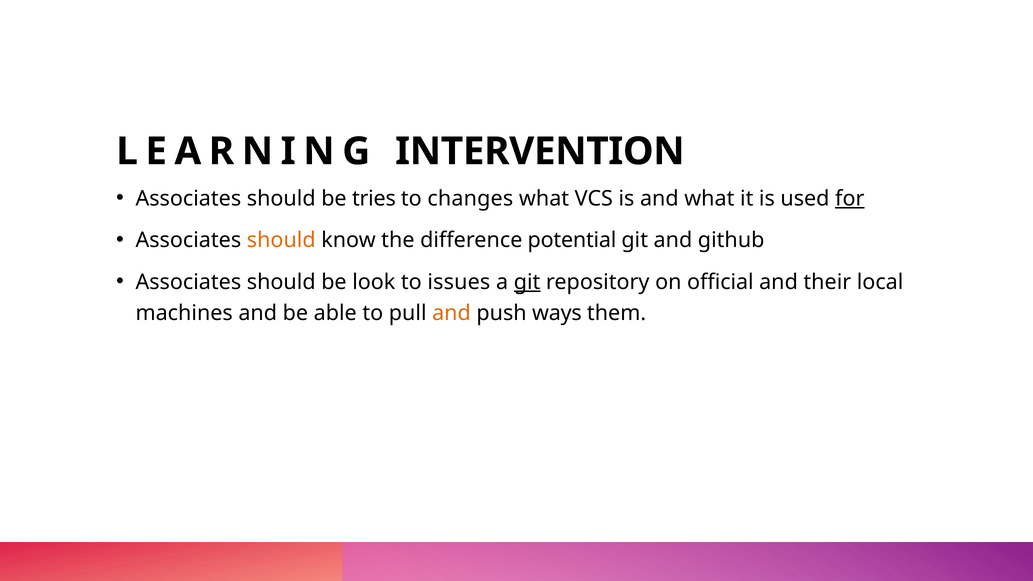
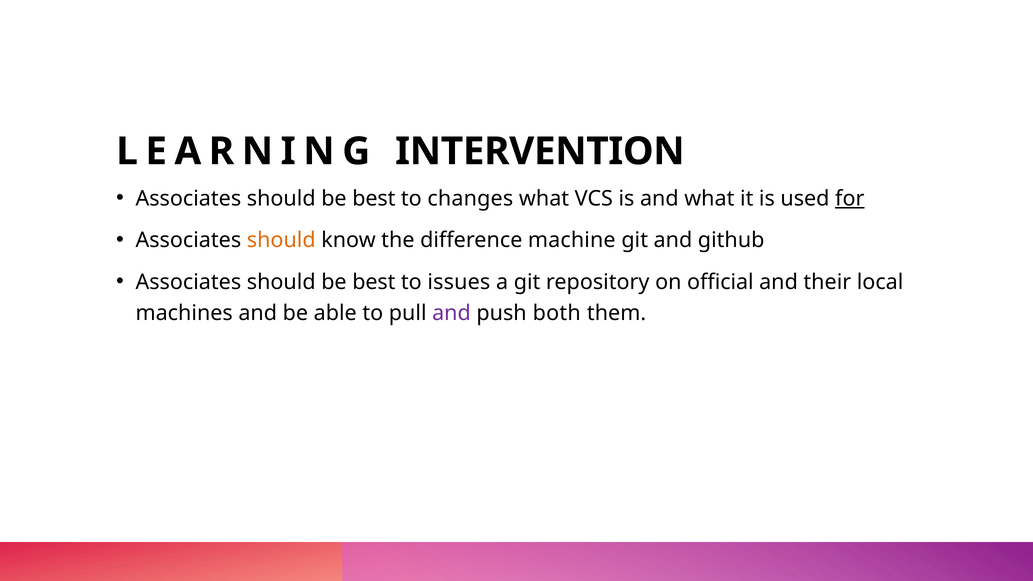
tries: tries -> best (374, 199)
potential: potential -> machine (572, 240)
look: look -> best (374, 282)
git underline: present -> none (527, 282)
and colour: orange -> purple (451, 313)
ways: ways -> both (557, 313)
